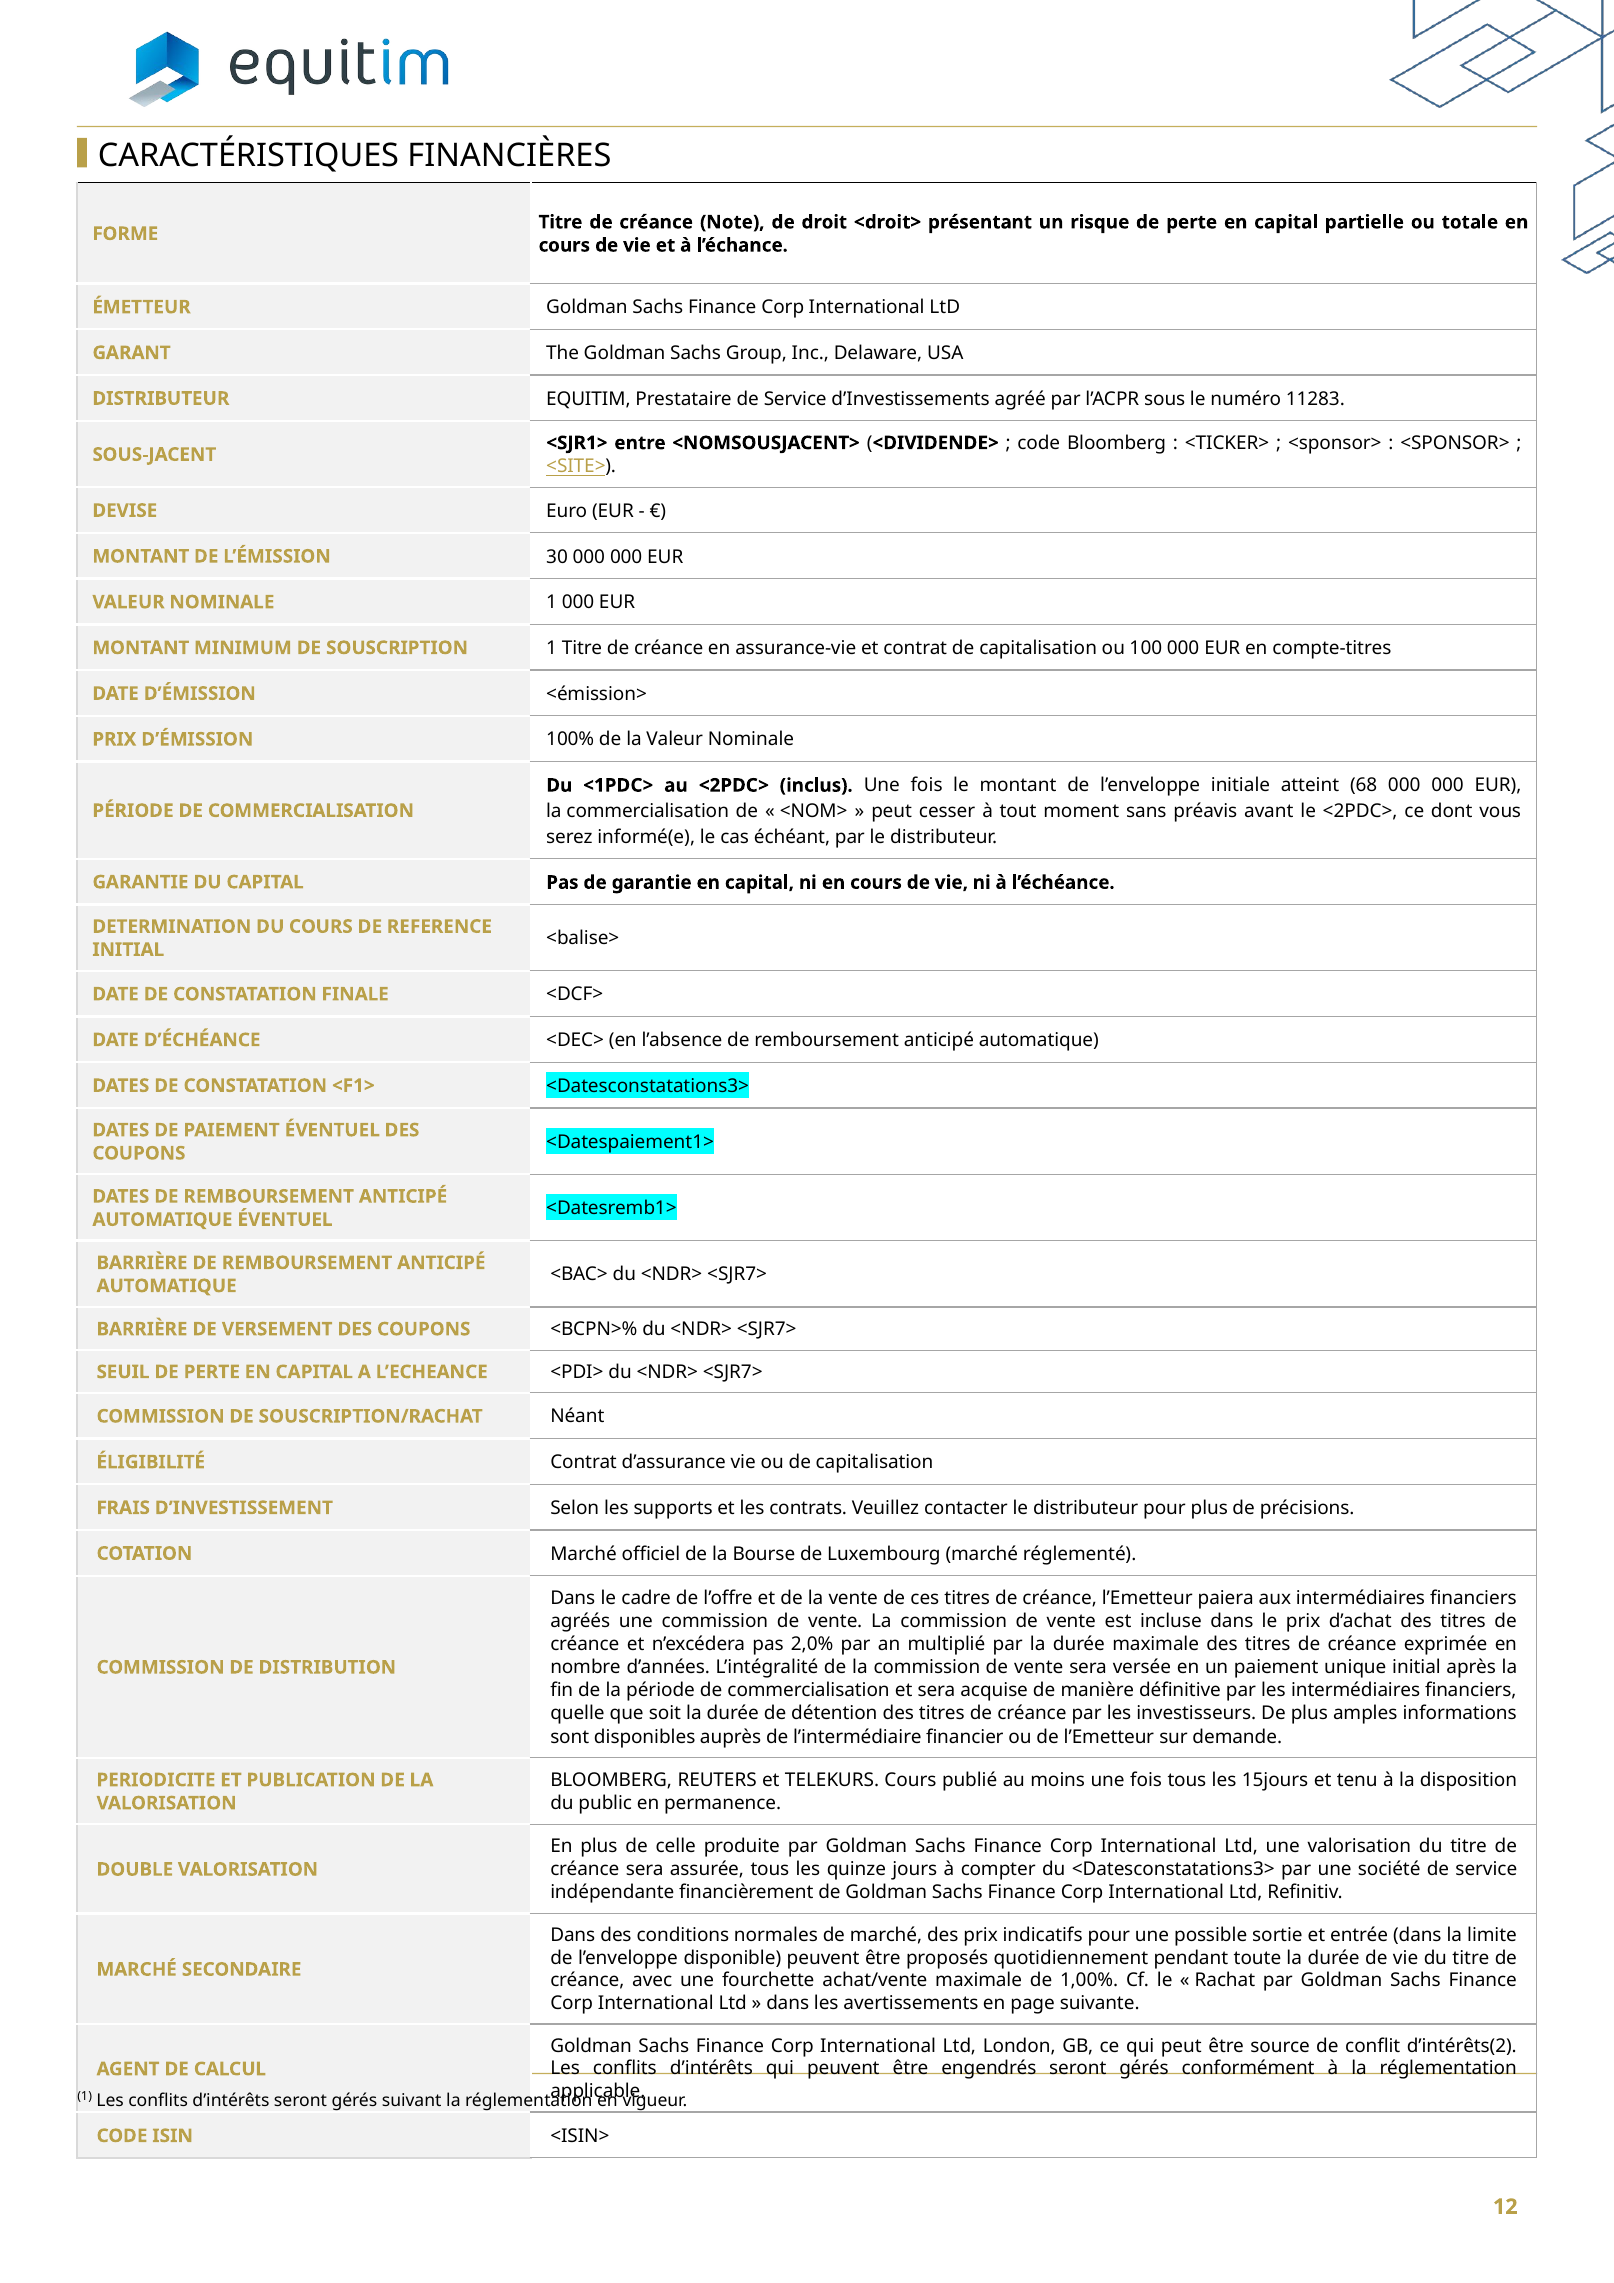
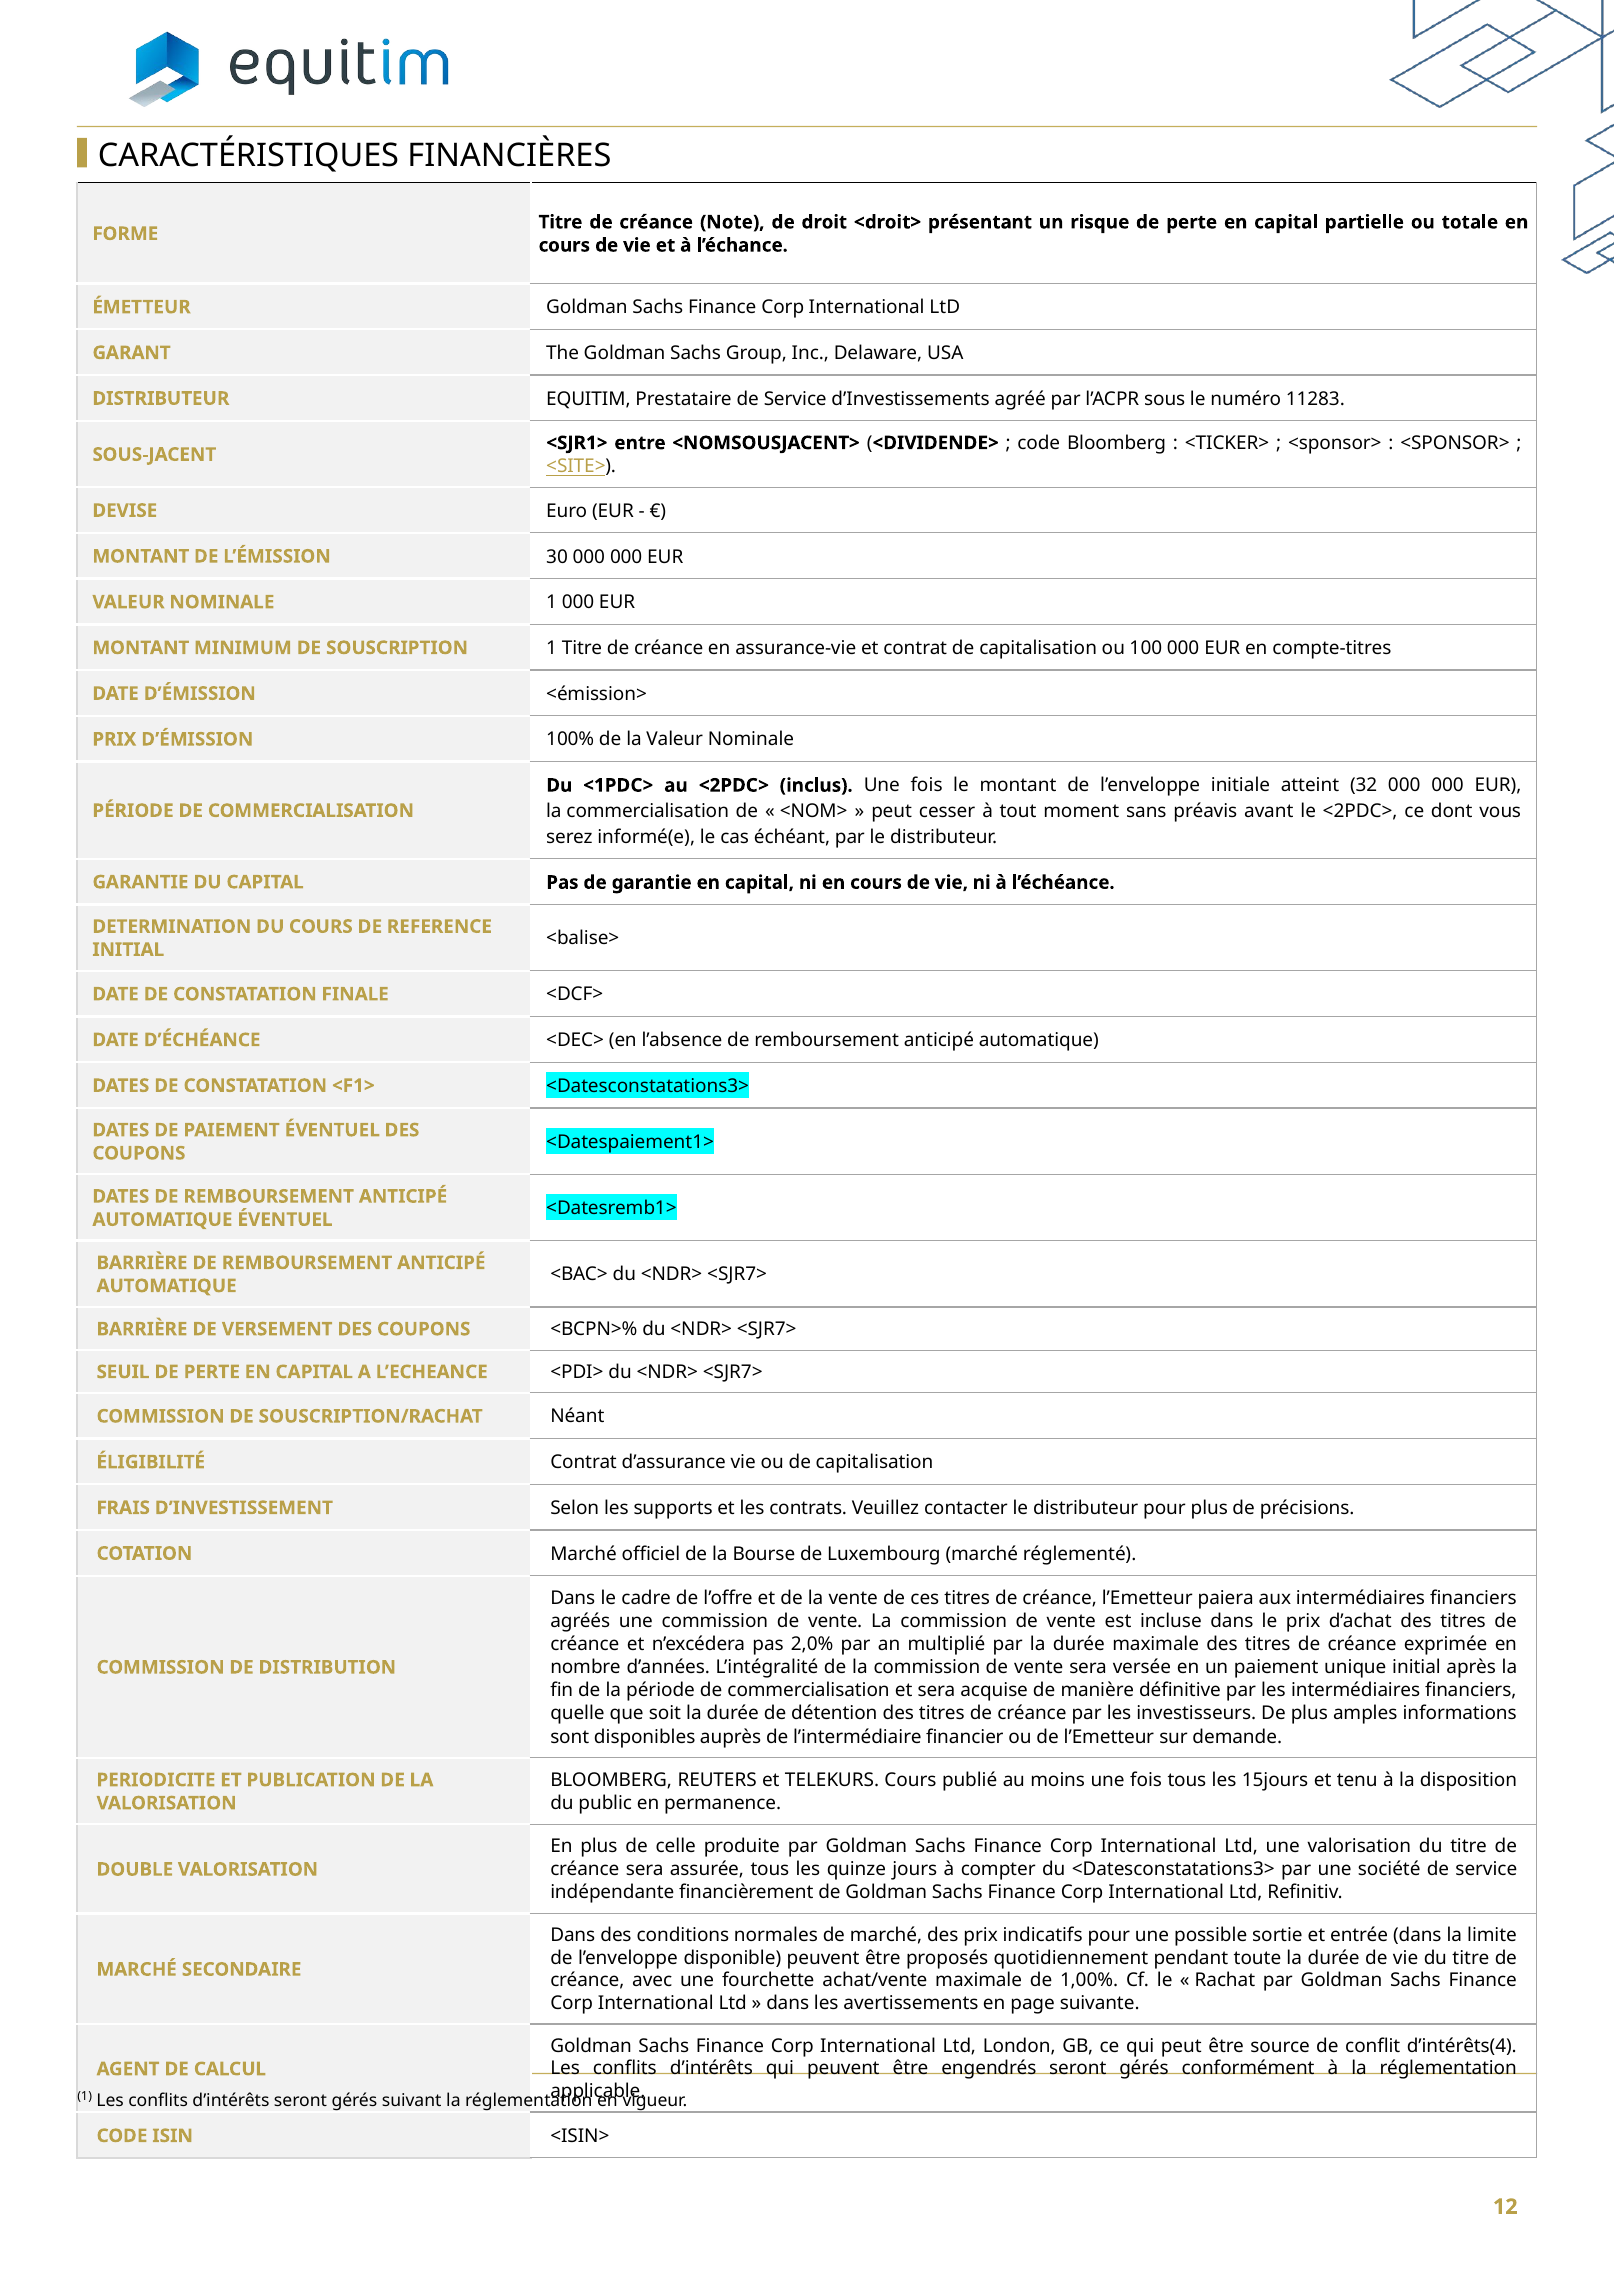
68: 68 -> 32 (1364, 785)
d’intérêts(2: d’intérêts(2 -> d’intérêts(4 (1462, 2046)
